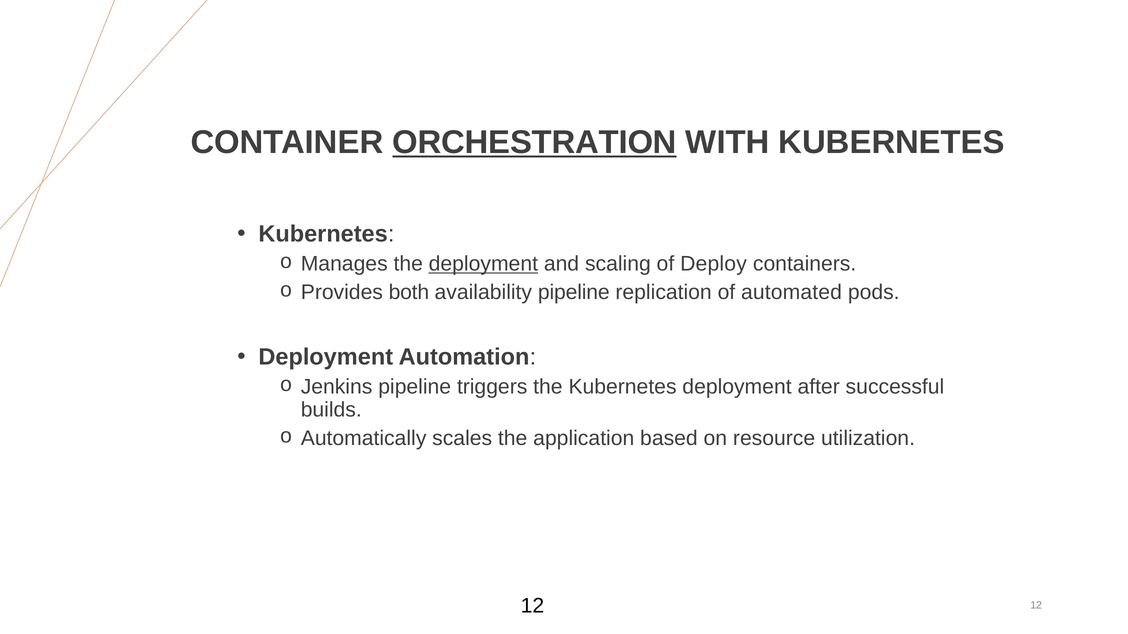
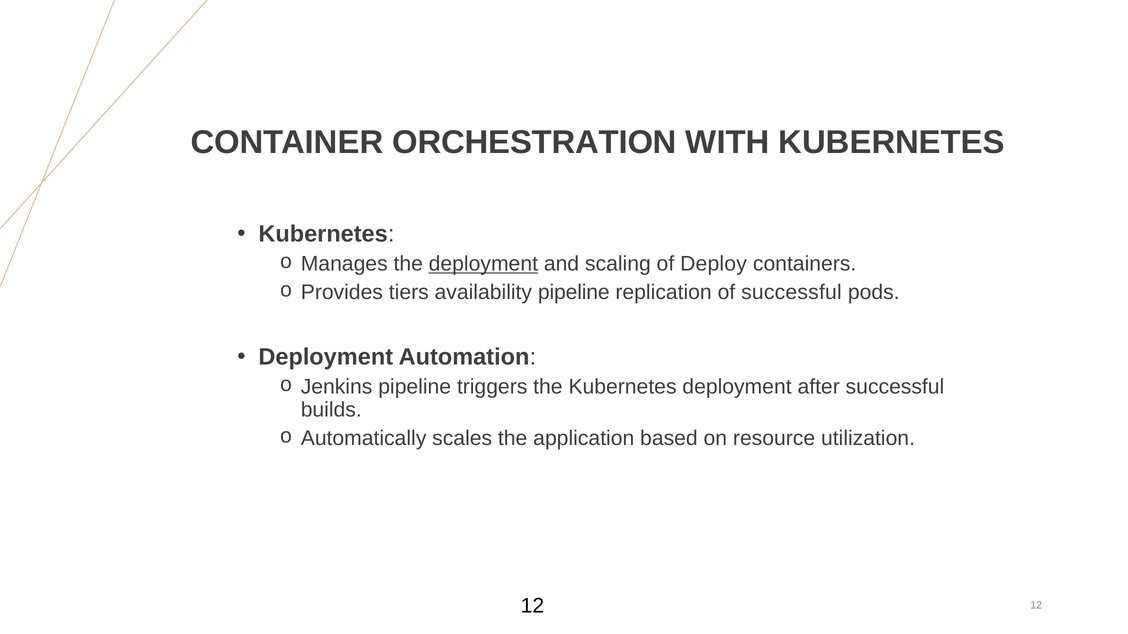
ORCHESTRATION underline: present -> none (535, 143)
both: both -> tiers (409, 293)
of automated: automated -> successful (791, 293)
